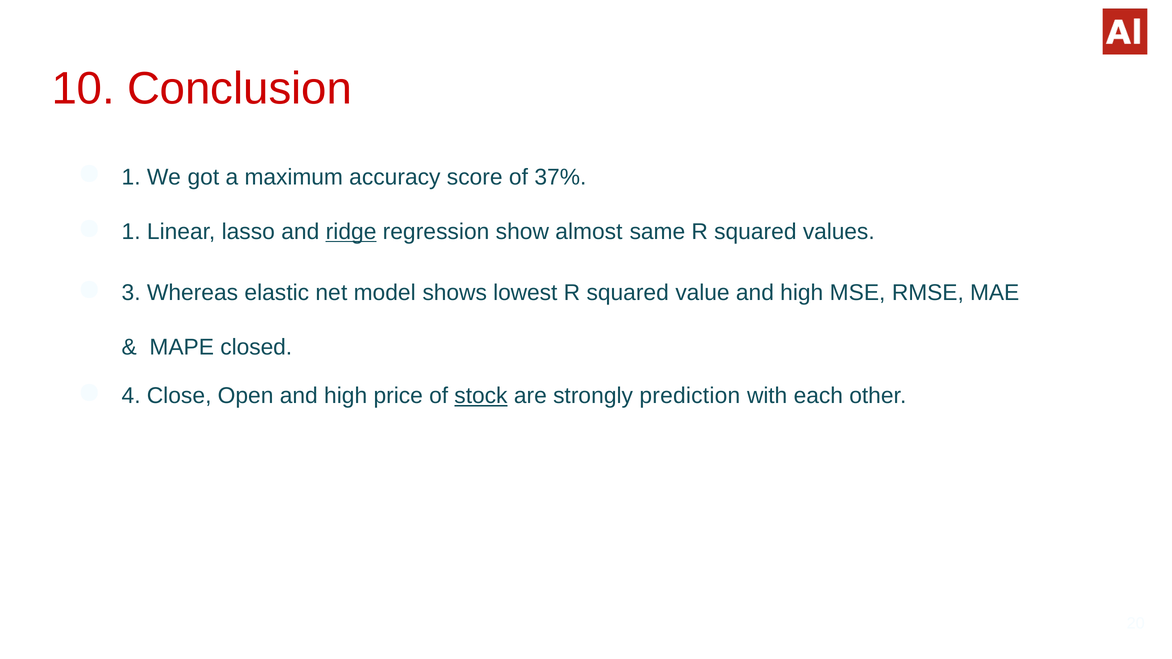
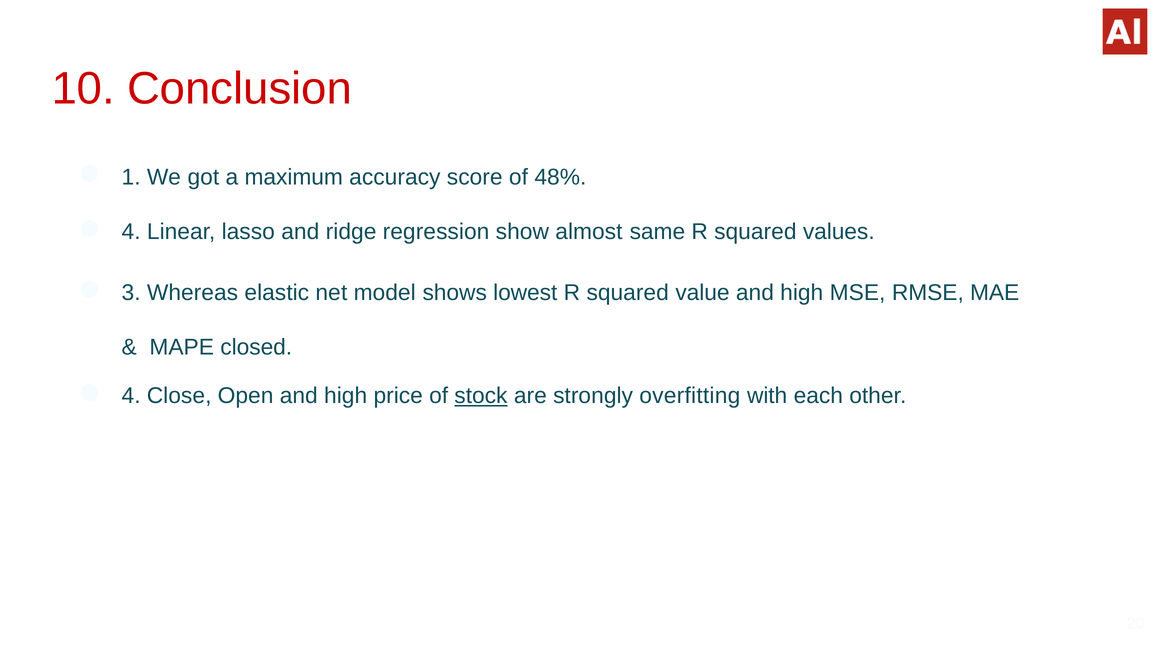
37%: 37% -> 48% (560, 177)
1: 1 -> 4 (131, 232)
ridge underline: present -> none (351, 232)
prediction: prediction -> overfitting (690, 396)
